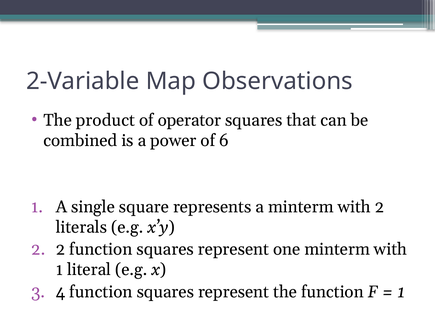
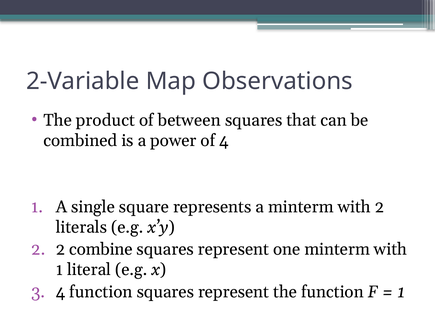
operator: operator -> between (189, 120)
of 6: 6 -> 4 (224, 141)
2 function: function -> combine (101, 250)
